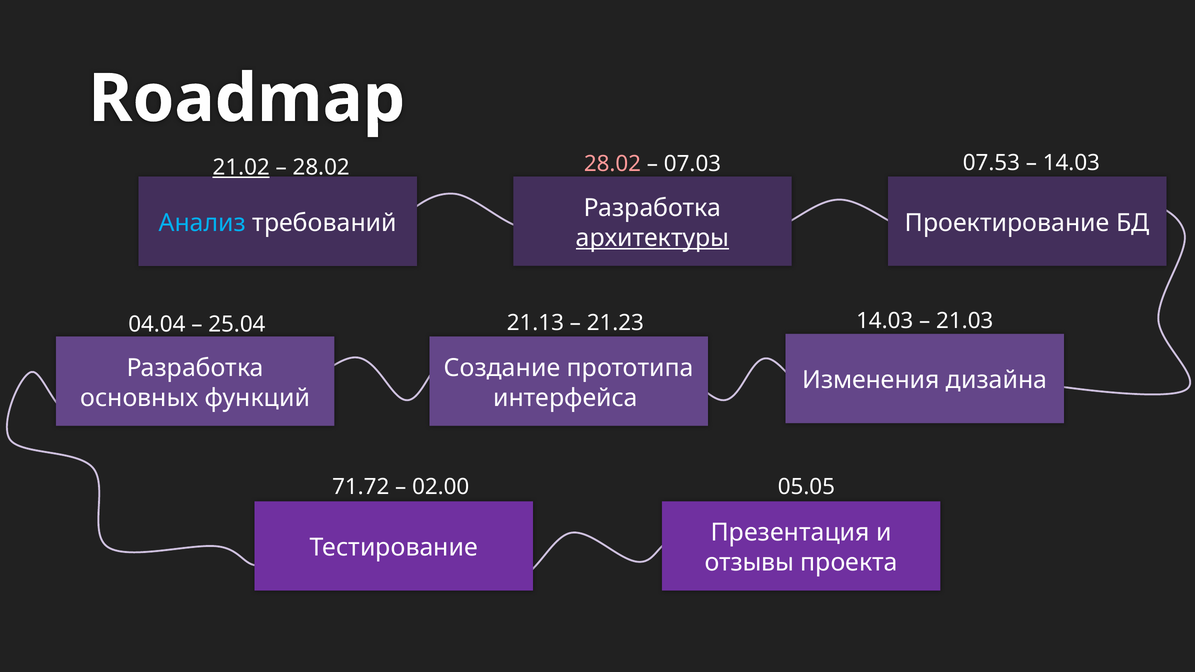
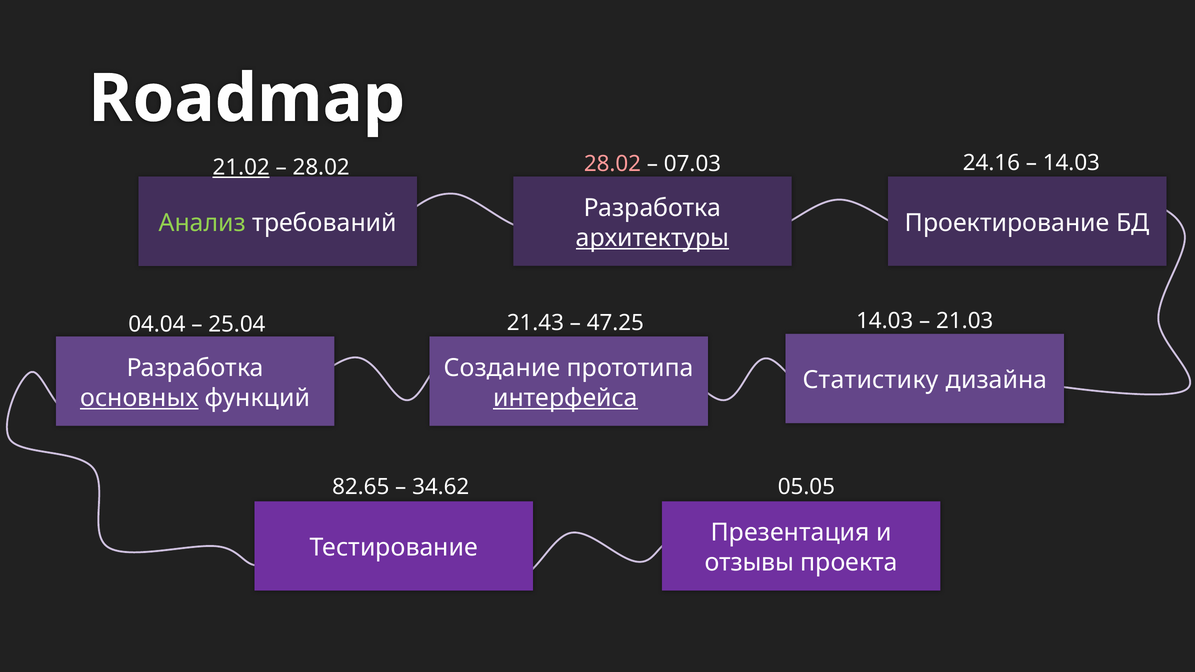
07.53: 07.53 -> 24.16 (991, 163)
Анализ colour: light blue -> light green (202, 223)
21.13: 21.13 -> 21.43 (535, 323)
21.23: 21.23 -> 47.25 (615, 323)
Изменения: Изменения -> Статистику (871, 380)
основных underline: none -> present (139, 398)
интерфейса underline: none -> present (565, 398)
71.72: 71.72 -> 82.65 (361, 487)
02.00: 02.00 -> 34.62 (441, 487)
